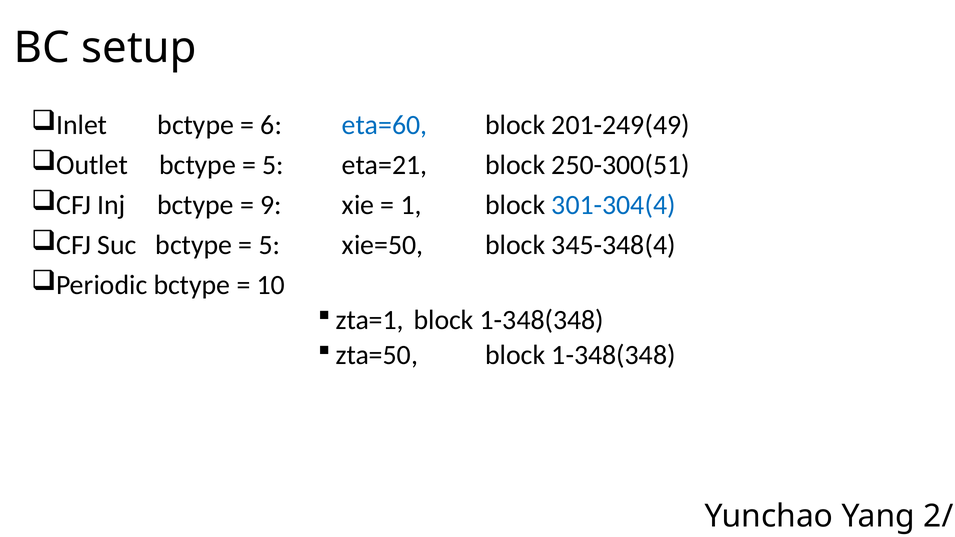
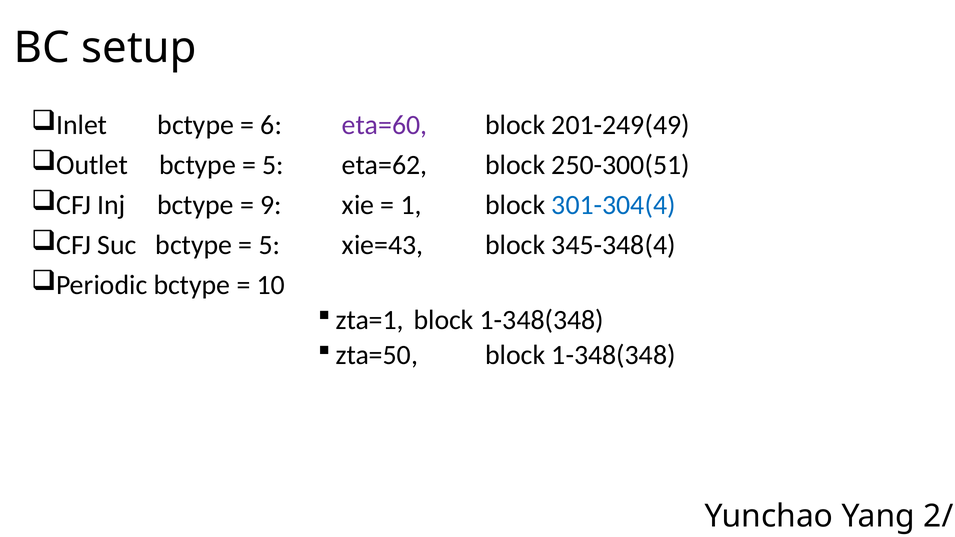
eta=60 colour: blue -> purple (384, 125)
eta=21: eta=21 -> eta=62 (384, 165)
xie=50: xie=50 -> xie=43 (383, 245)
